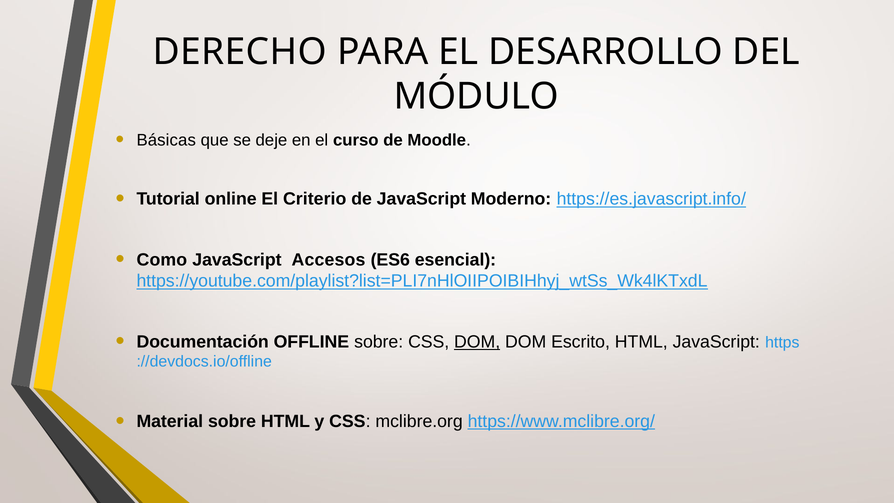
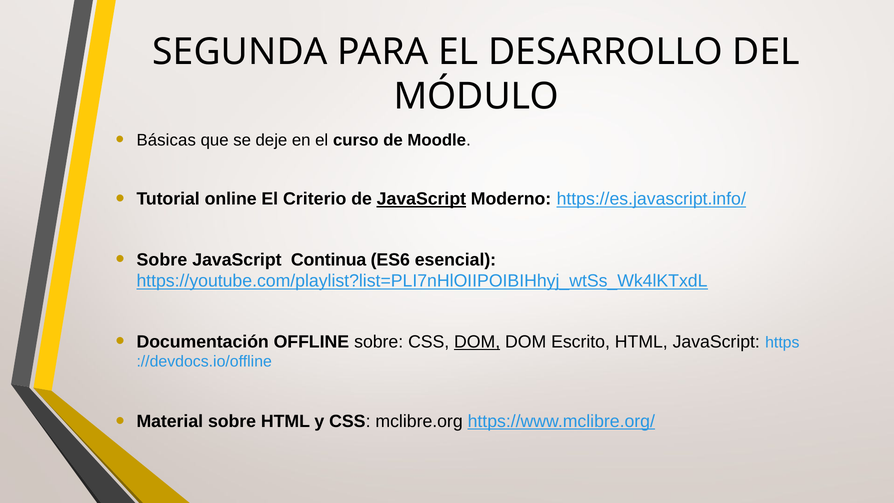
DERECHO: DERECHO -> SEGUNDA (240, 52)
JavaScript underline: none -> present (421, 199)
Como: Como -> Sobre (162, 260)
Accesos: Accesos -> Continua (329, 260)
